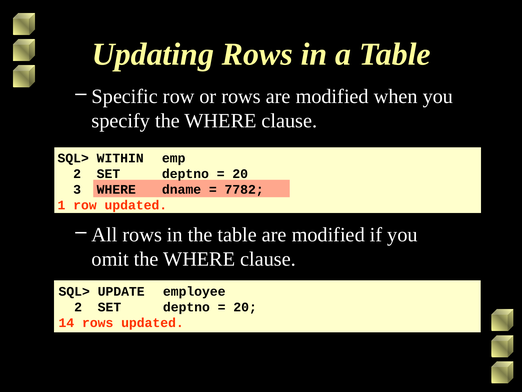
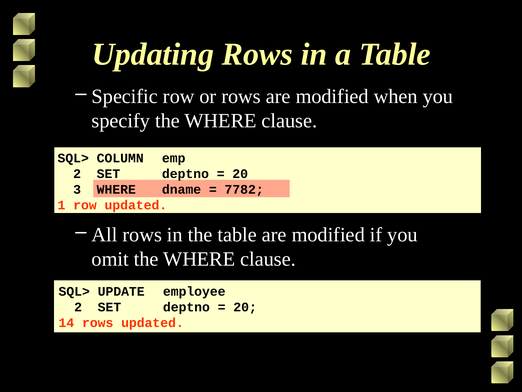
WITHIN: WITHIN -> COLUMN (120, 158)
